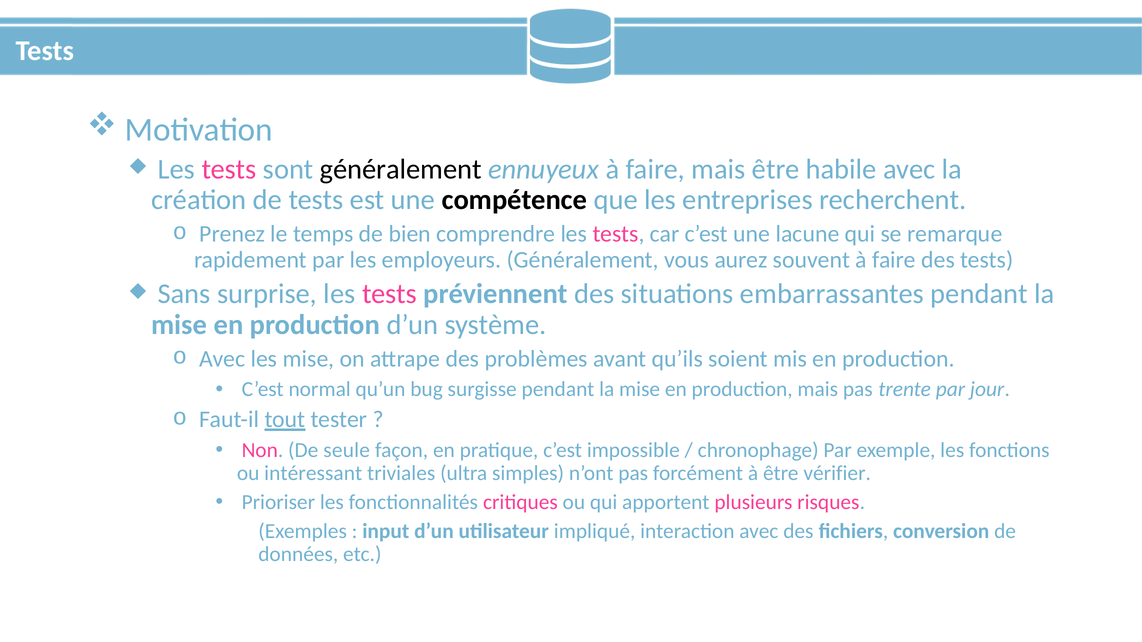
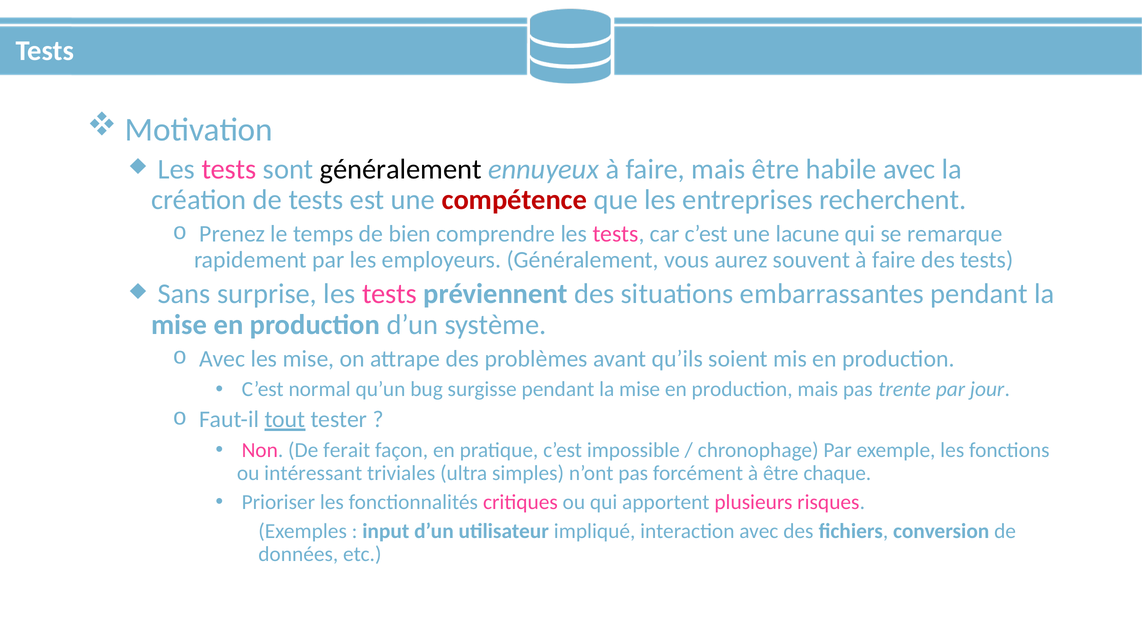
compétence colour: black -> red (515, 200)
seule: seule -> ferait (347, 450)
vérifier: vérifier -> chaque (837, 473)
